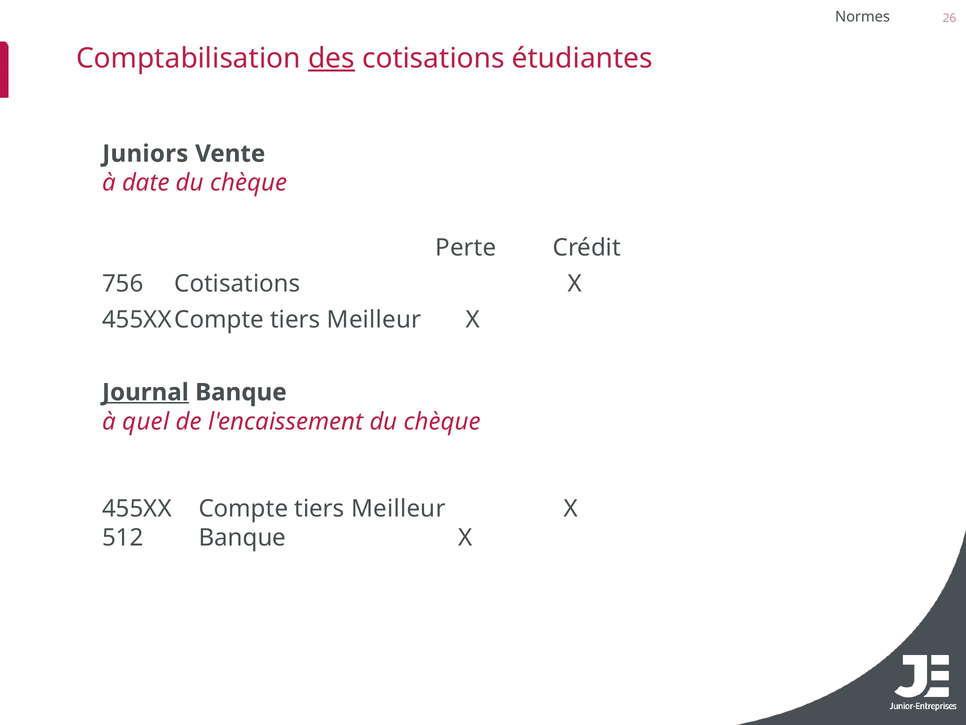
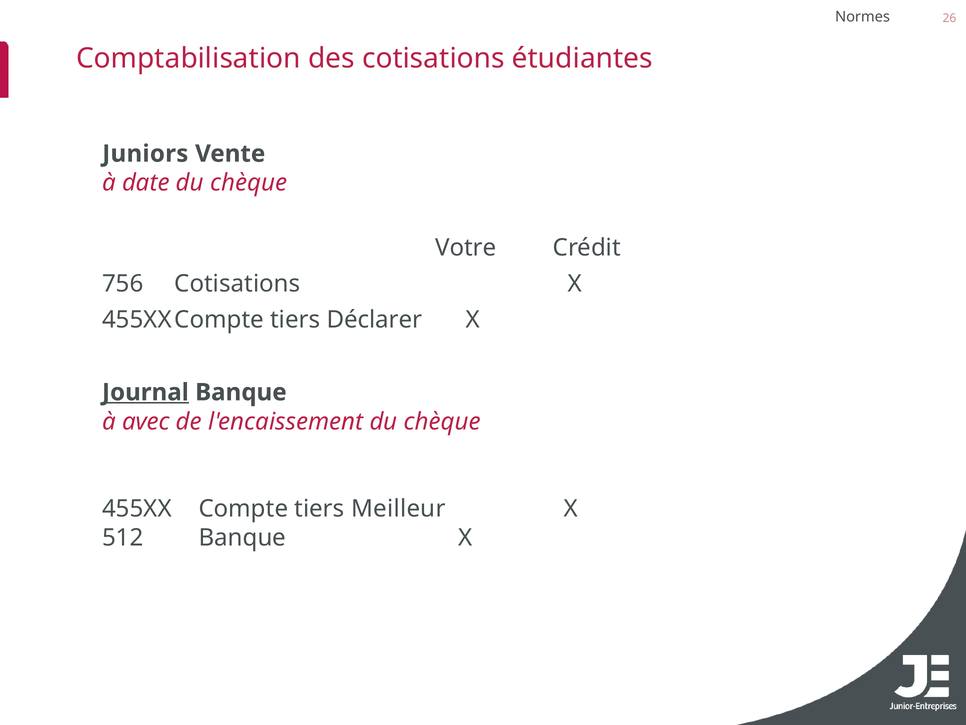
des underline: present -> none (331, 58)
Perte: Perte -> Votre (466, 247)
Meilleur: Meilleur -> Déclarer (374, 320)
quel: quel -> avec (146, 421)
